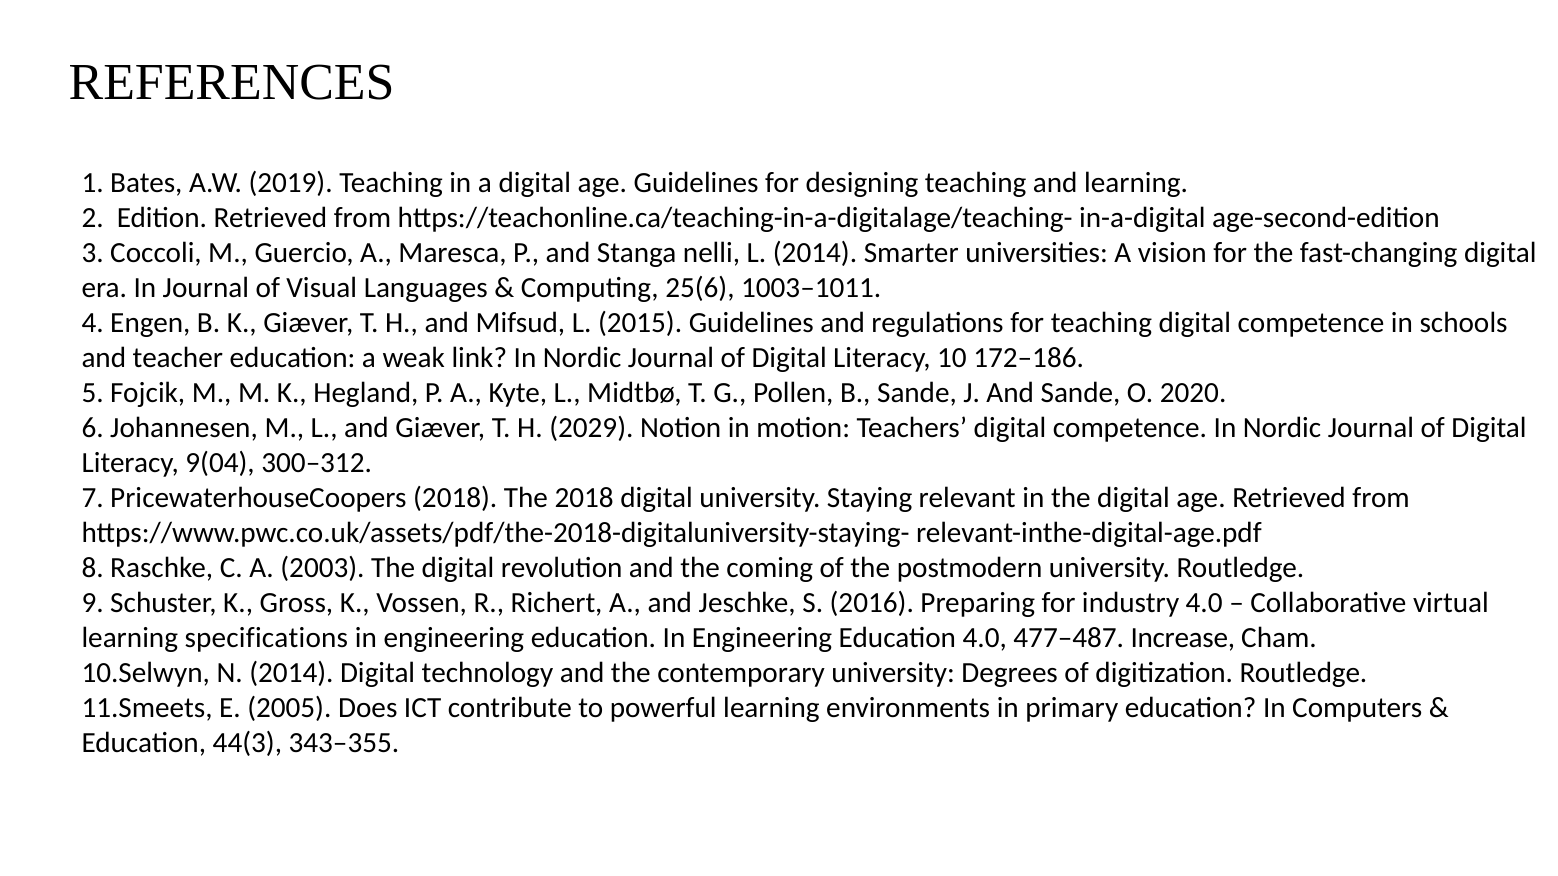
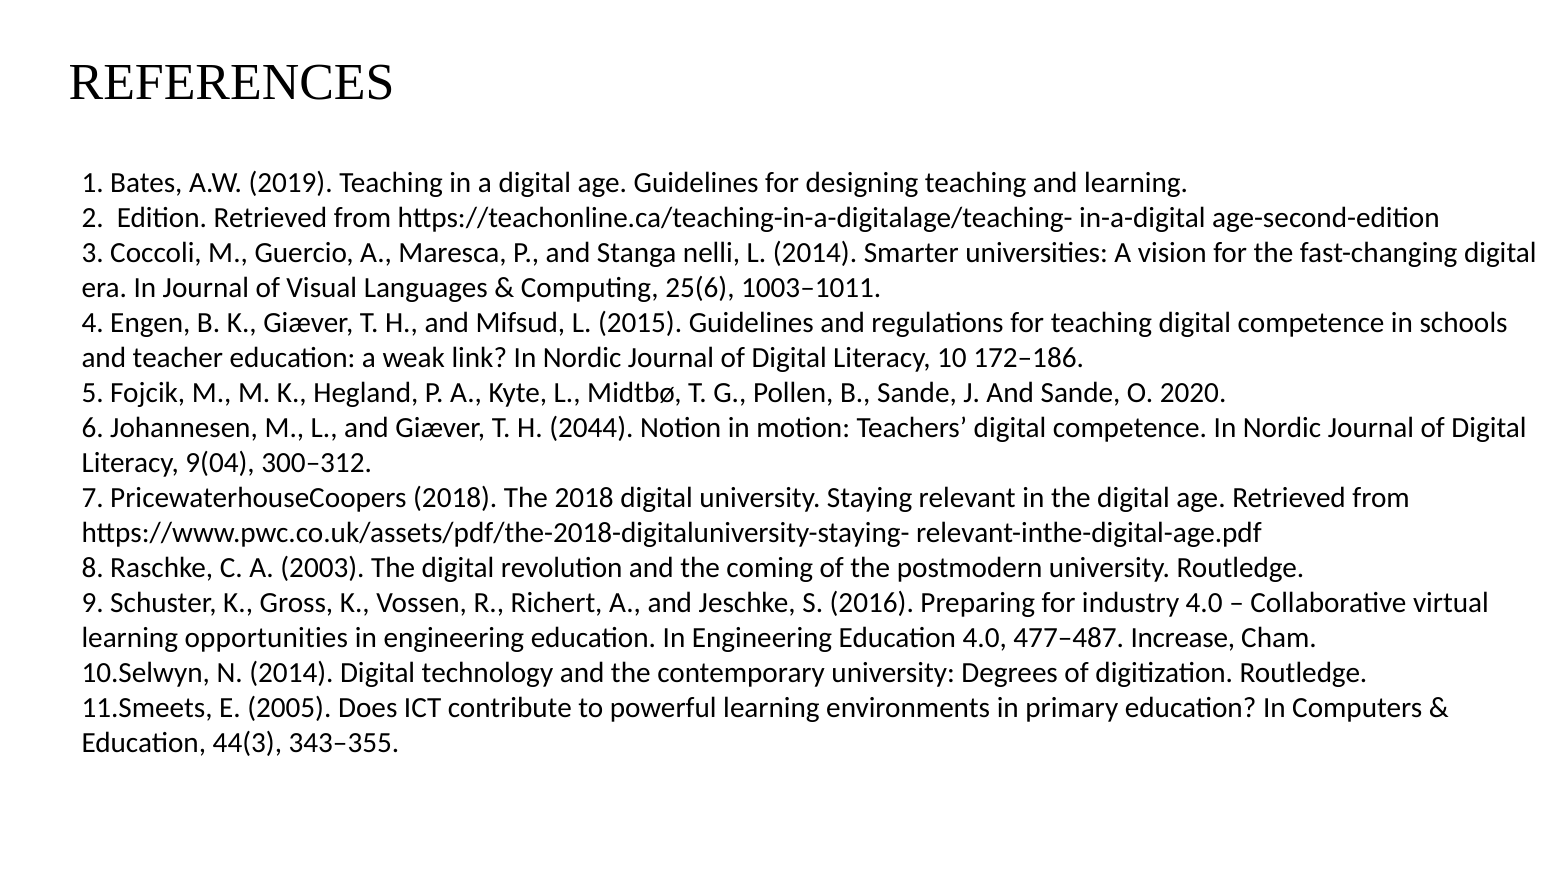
2029: 2029 -> 2044 (591, 428)
specifications: specifications -> opportunities (266, 638)
